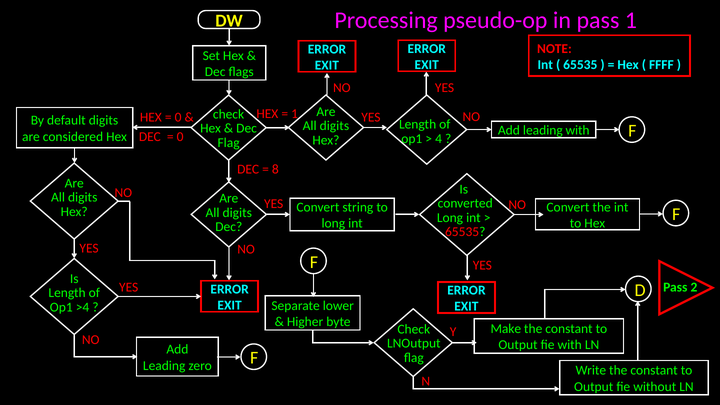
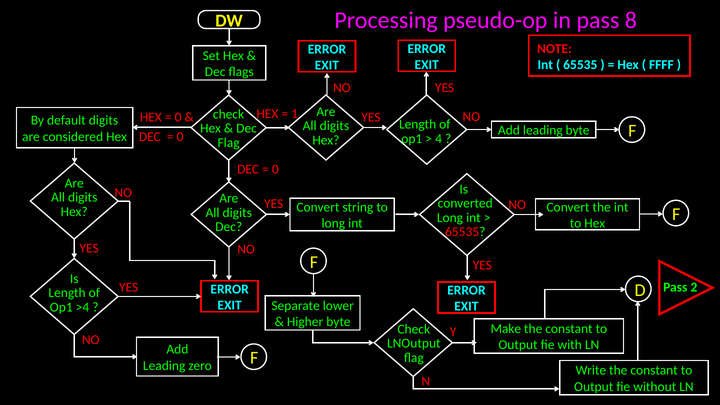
pass 1: 1 -> 8 (631, 20)
leading with: with -> byte (578, 131)
8: 8 -> 0 (275, 169)
